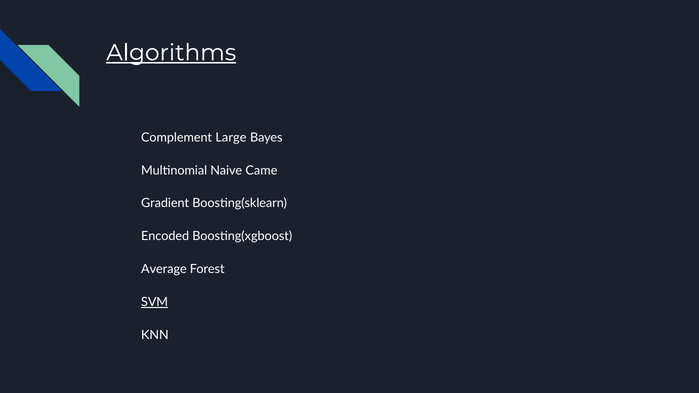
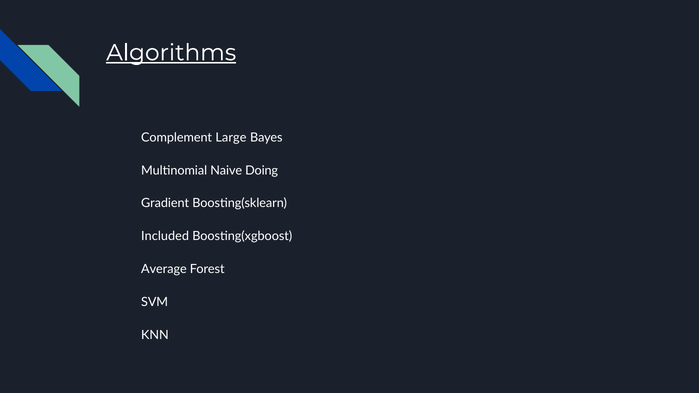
Came: Came -> Doing (262, 170)
Encoded: Encoded -> Included (165, 236)
SVM underline: present -> none (155, 302)
